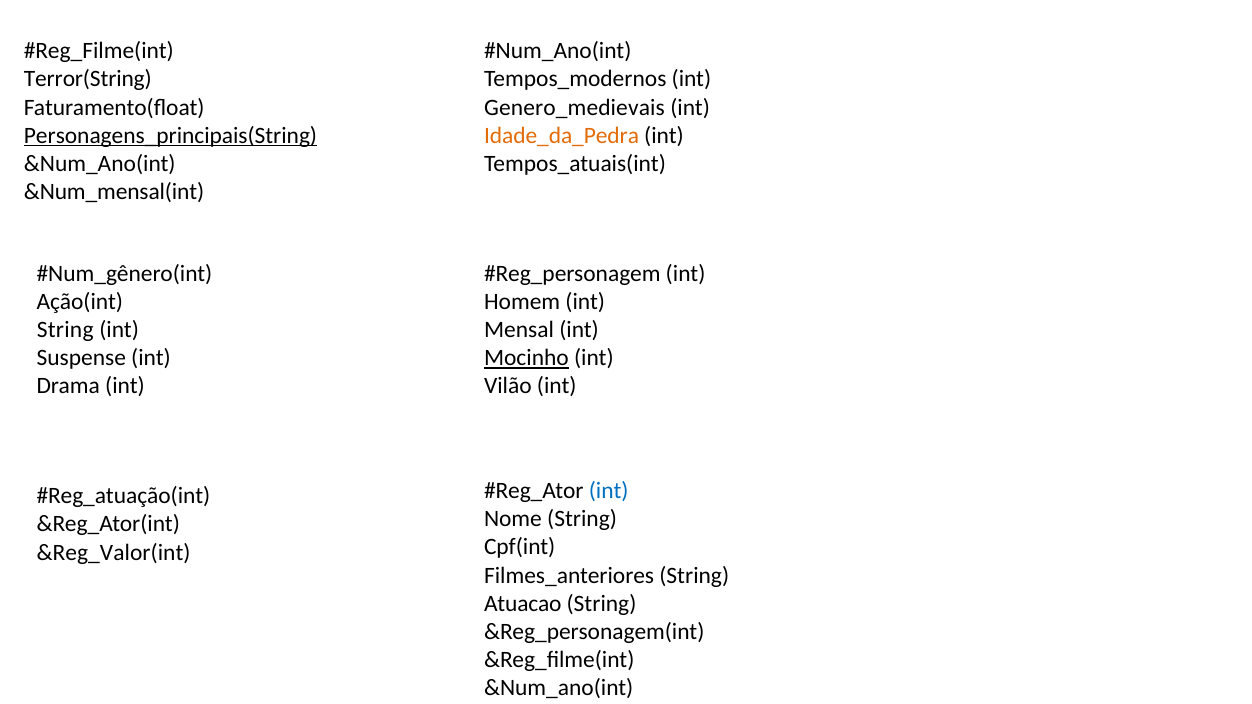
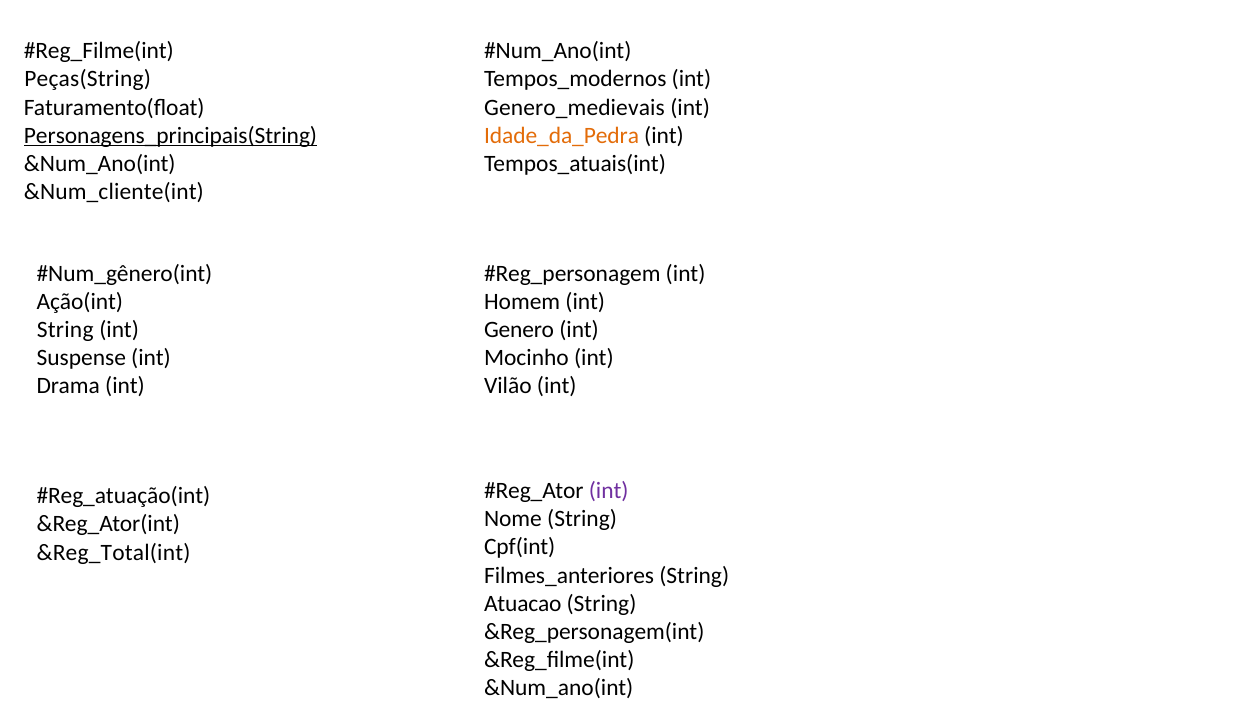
Terror(String: Terror(String -> Peças(String (88, 79)
&Num_mensal(int: &Num_mensal(int -> &Num_cliente(int (114, 192)
Mensal: Mensal -> Genero (519, 330)
Mocinho underline: present -> none (526, 358)
int colour: blue -> purple (609, 491)
&Reg_Valor(int: &Reg_Valor(int -> &Reg_Total(int (114, 553)
